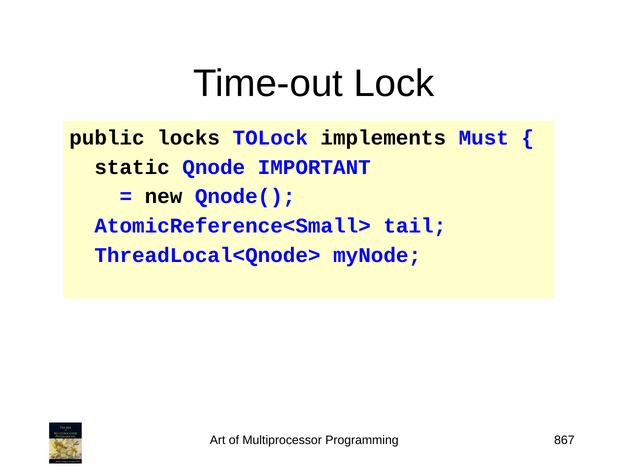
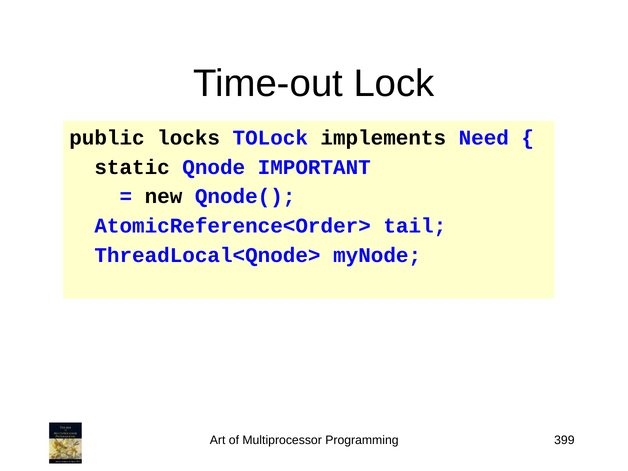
Must: Must -> Need (484, 138)
AtomicReference<Small>: AtomicReference<Small> -> AtomicReference<Order> (233, 226)
867: 867 -> 399 (564, 440)
